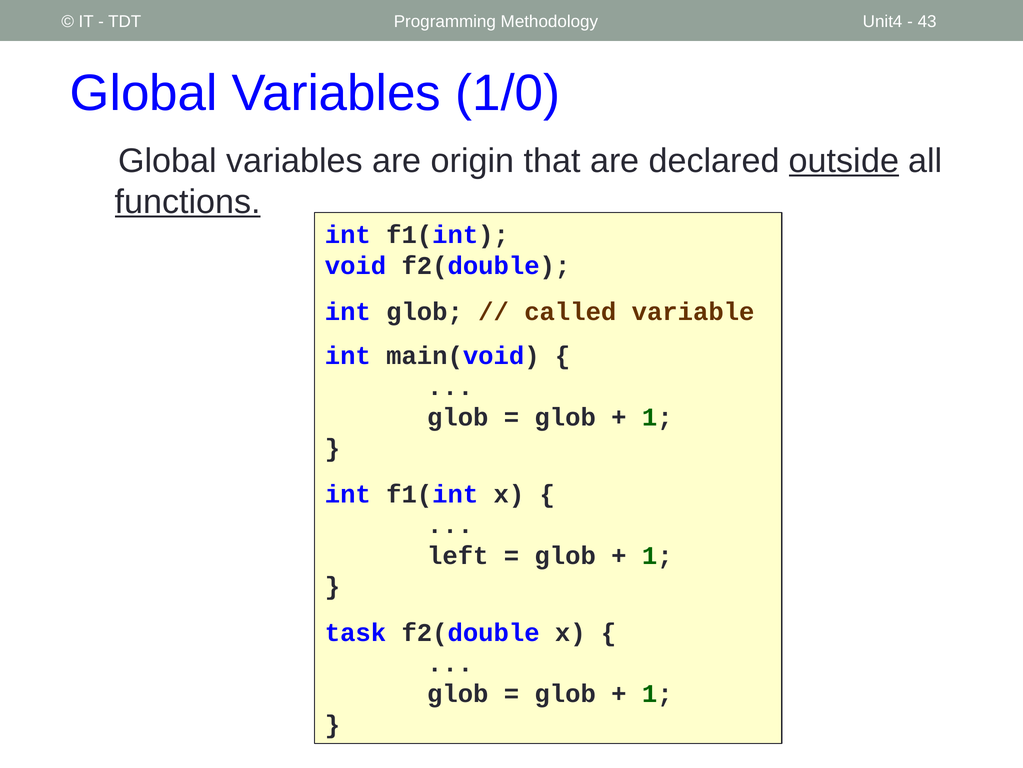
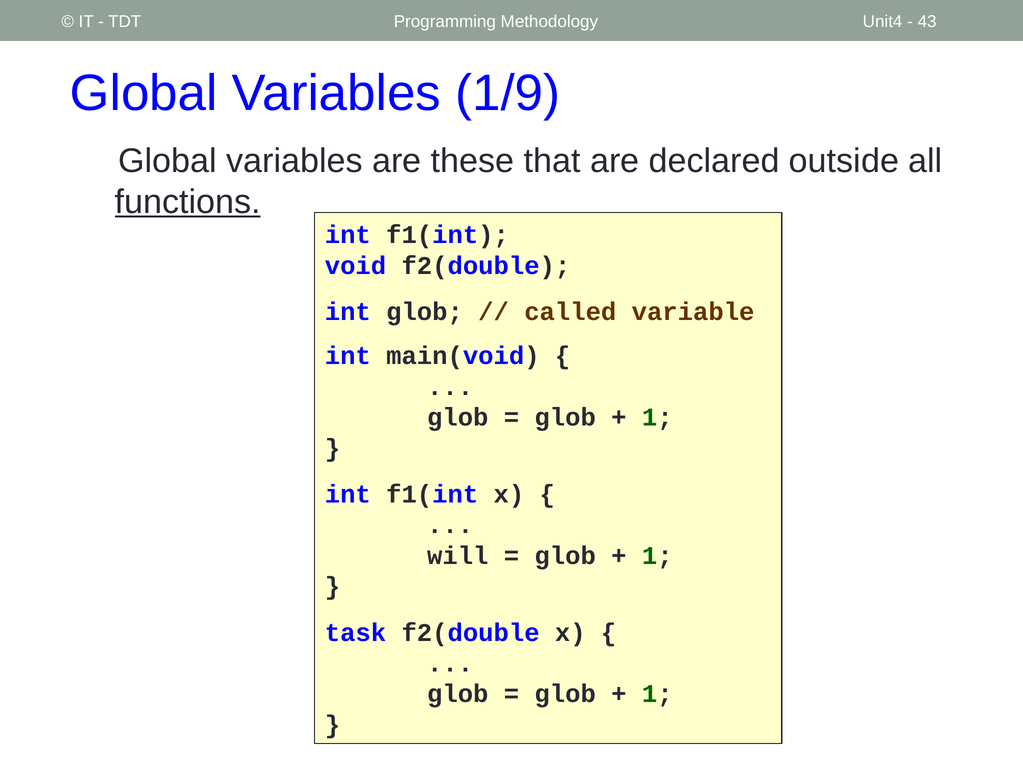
1/0: 1/0 -> 1/9 (508, 93)
origin: origin -> these (473, 161)
outside underline: present -> none (844, 161)
left: left -> will (458, 555)
